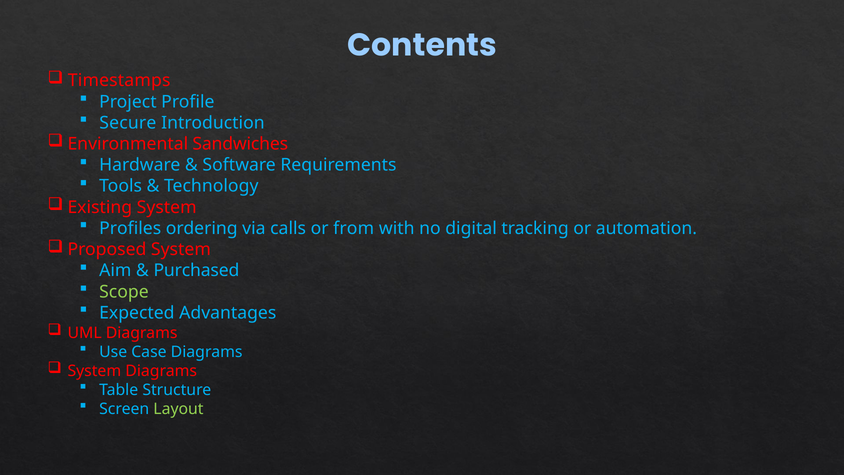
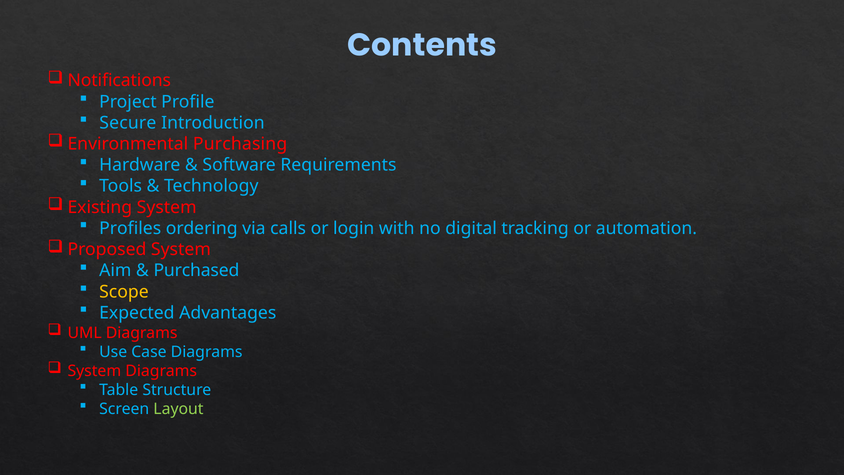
Timestamps: Timestamps -> Notifications (119, 81)
Sandwiches: Sandwiches -> Purchasing (240, 144)
from: from -> login (354, 228)
Scope colour: light green -> yellow (124, 292)
